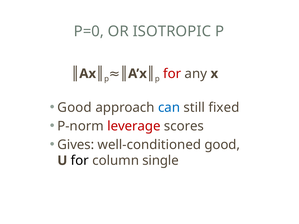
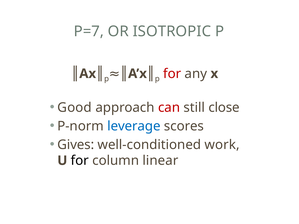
P=0: P=0 -> P=7 (89, 31)
can colour: blue -> red (169, 108)
fixed: fixed -> close (224, 108)
leverage colour: red -> blue (134, 126)
well-conditioned good: good -> work (222, 145)
single: single -> linear (160, 161)
